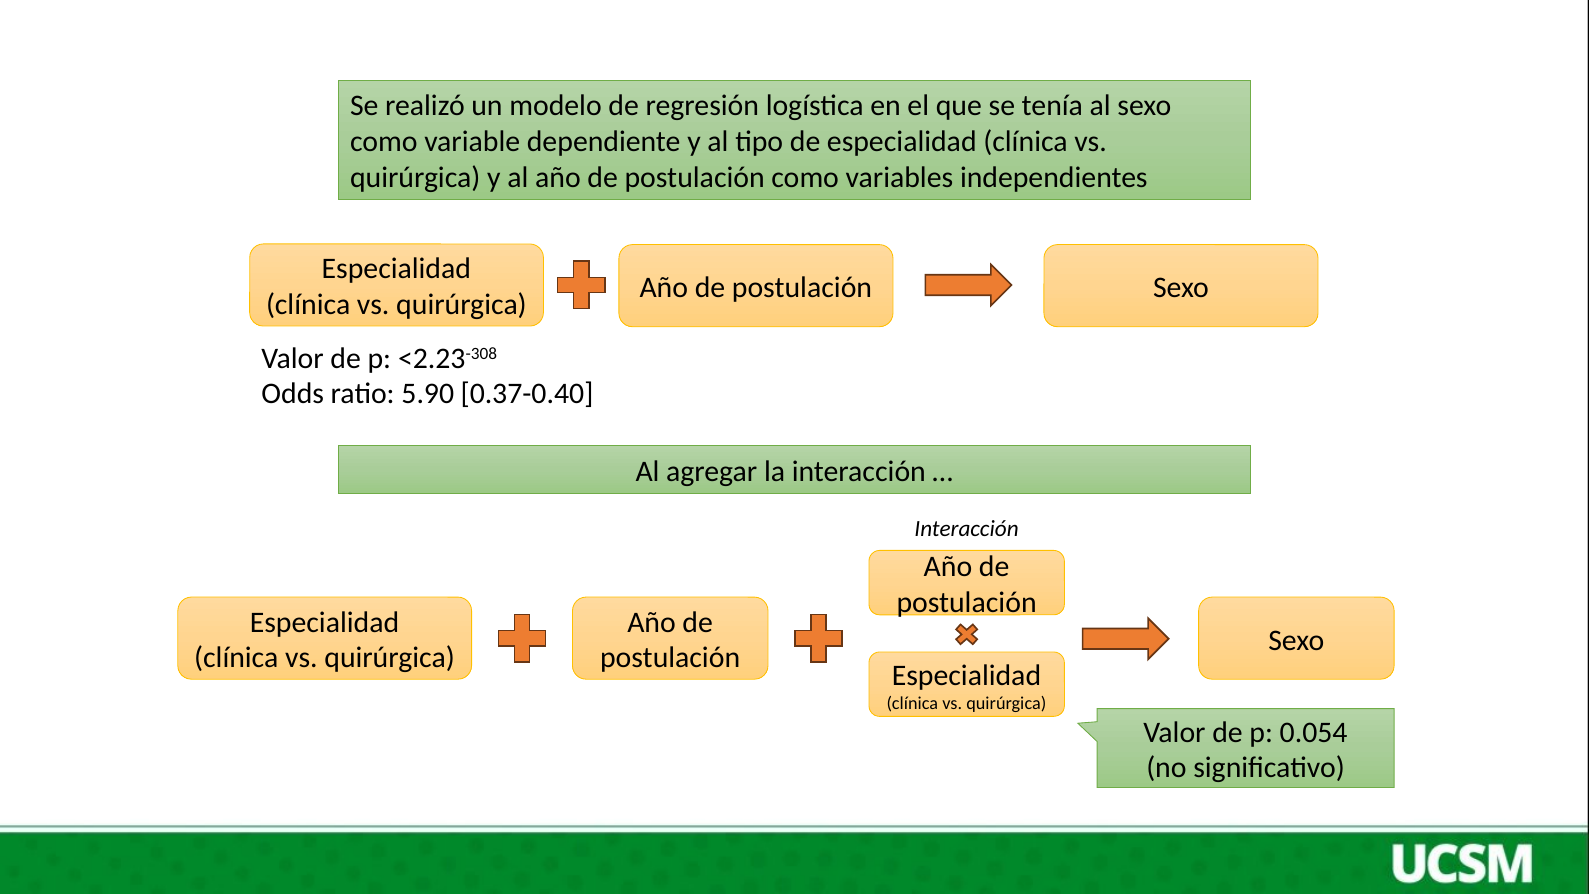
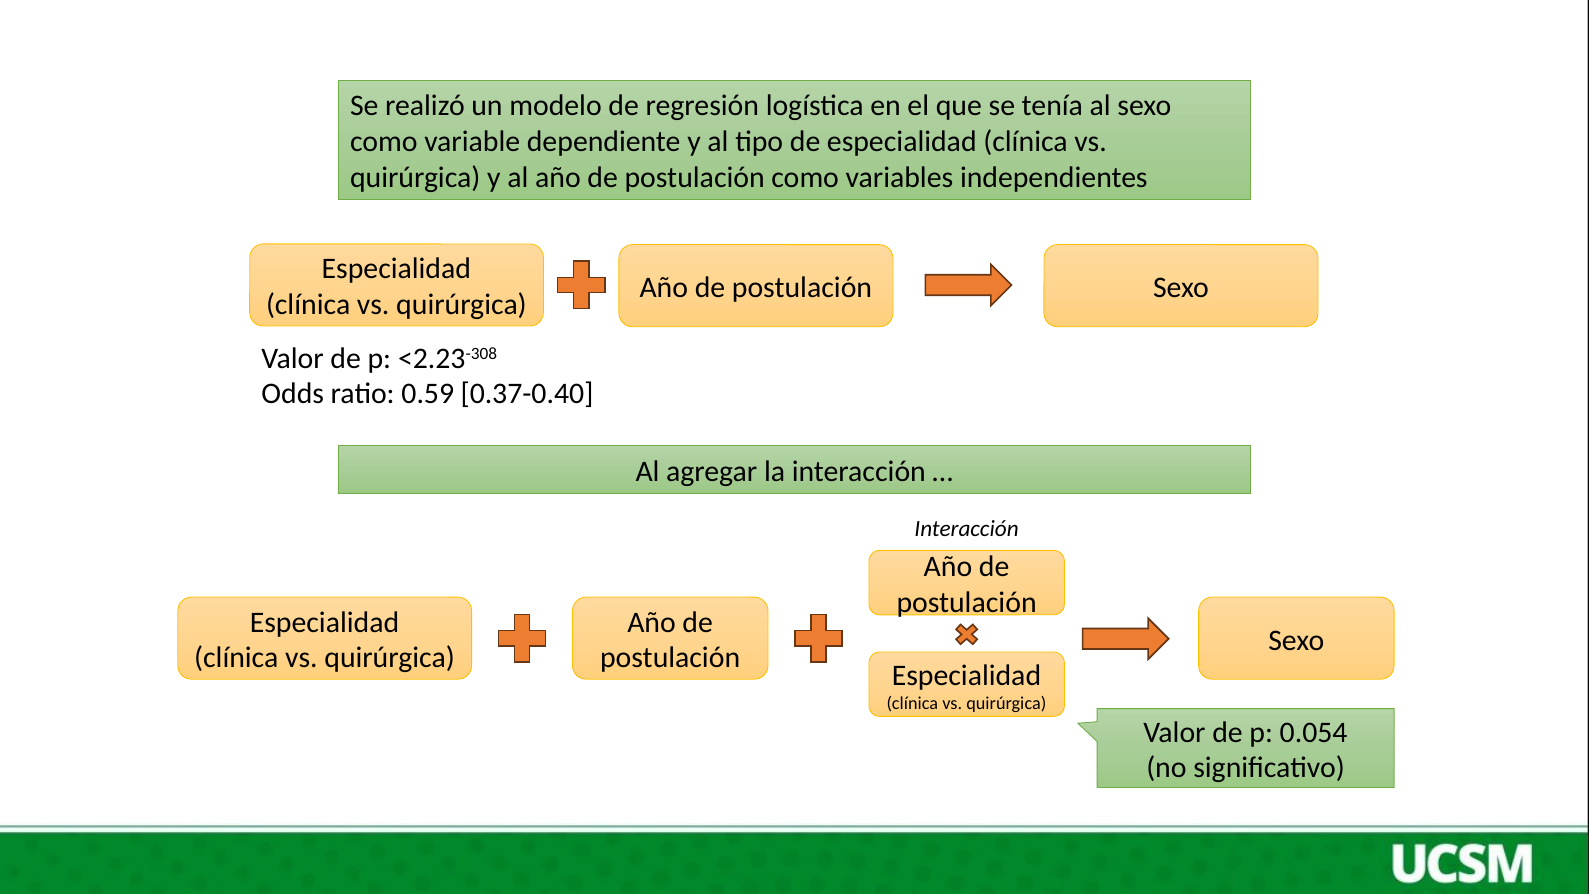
5.90: 5.90 -> 0.59 (428, 394)
